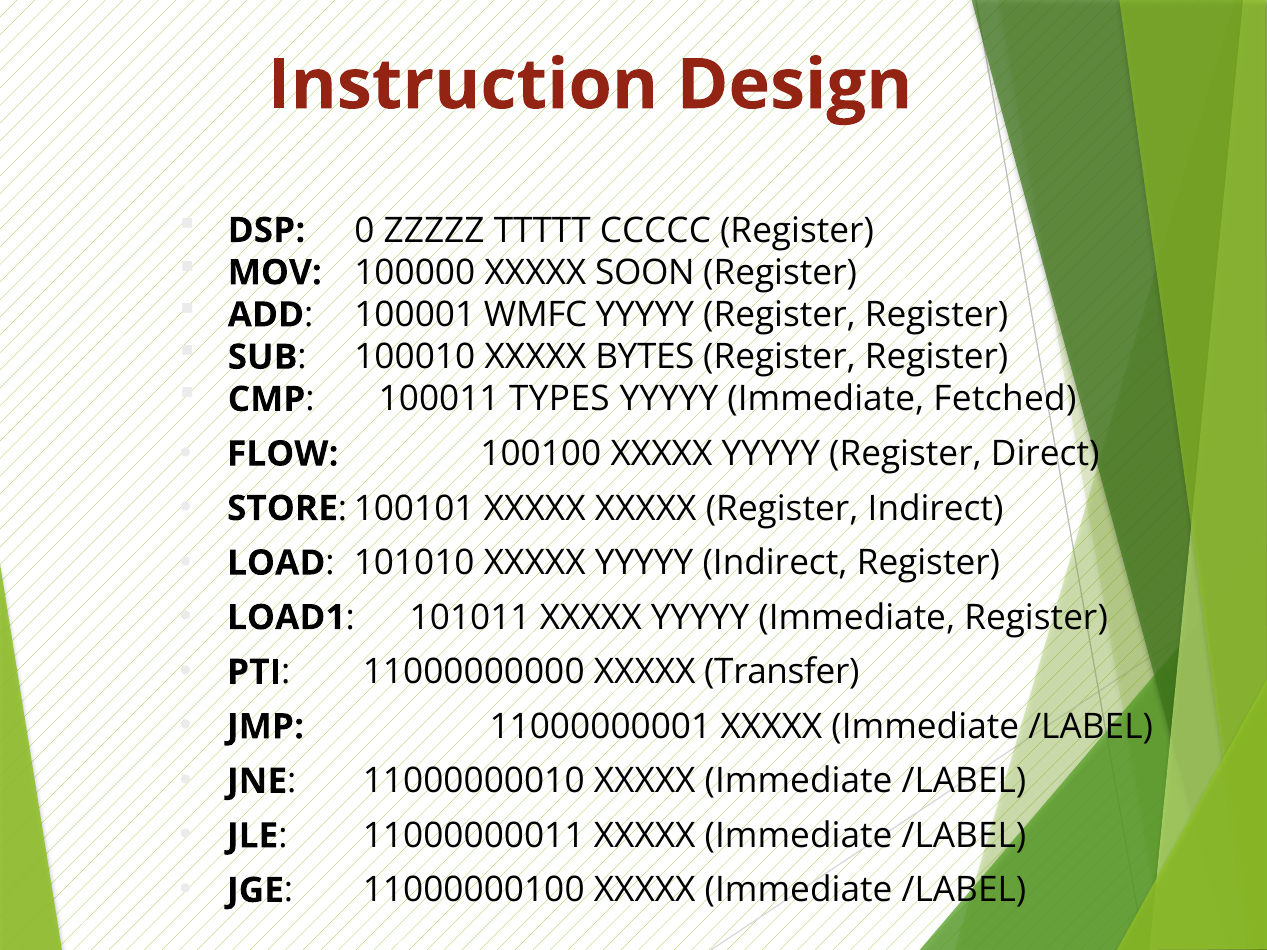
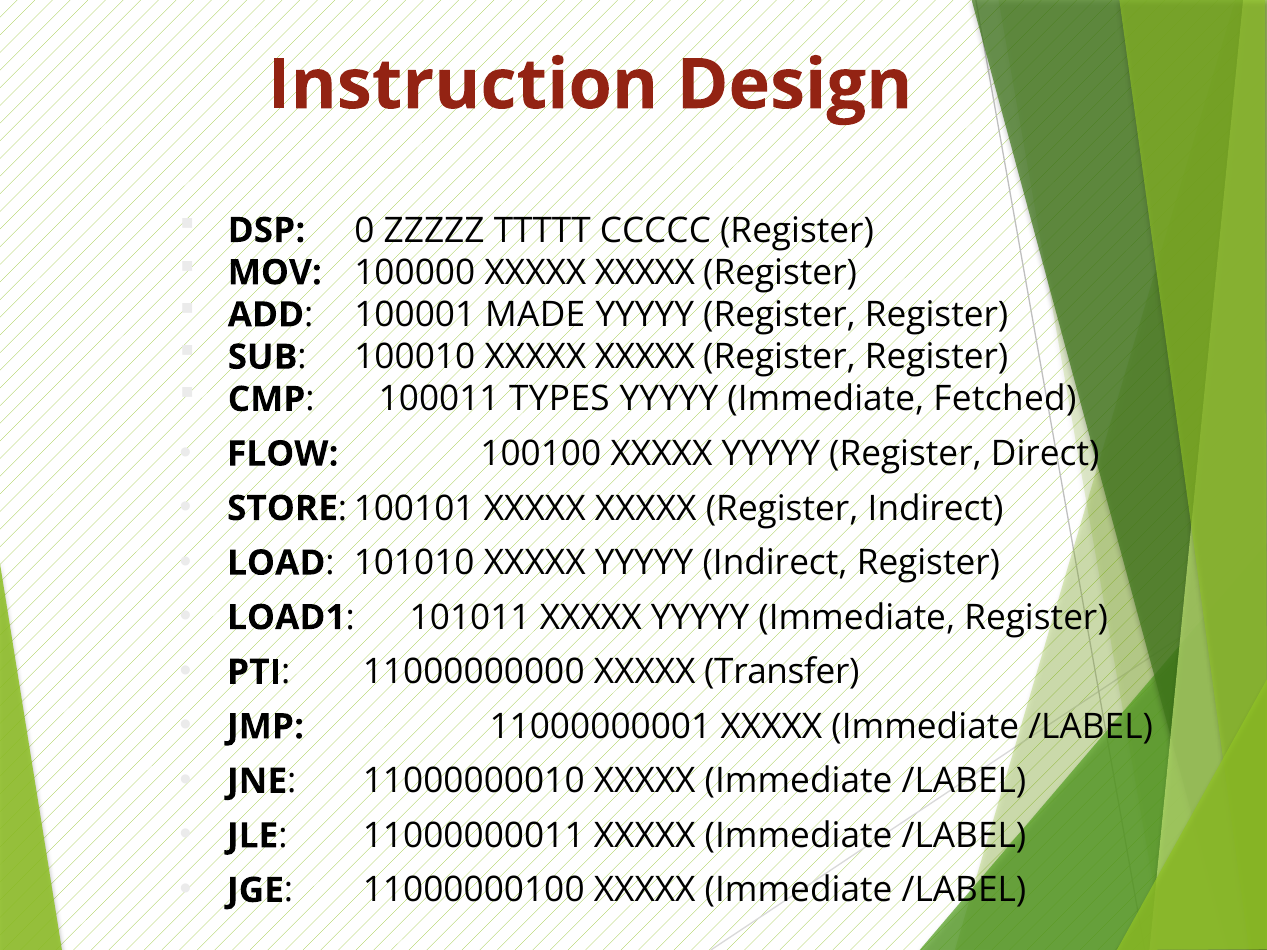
100000 XXXXX SOON: SOON -> XXXXX (645, 273)
WMFC: WMFC -> MADE (535, 315)
100010 XXXXX BYTES: BYTES -> XXXXX (645, 357)
